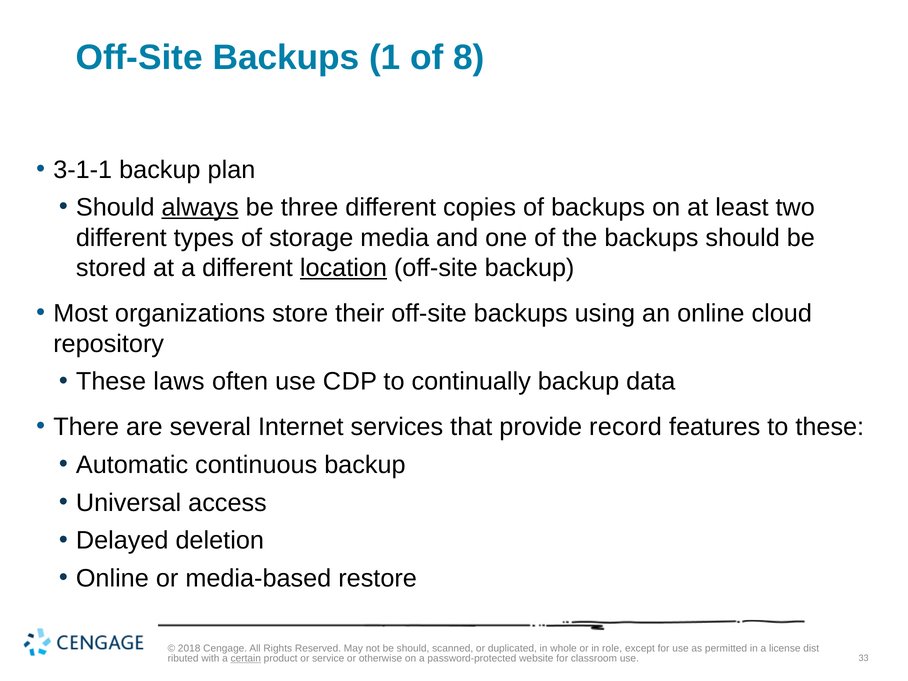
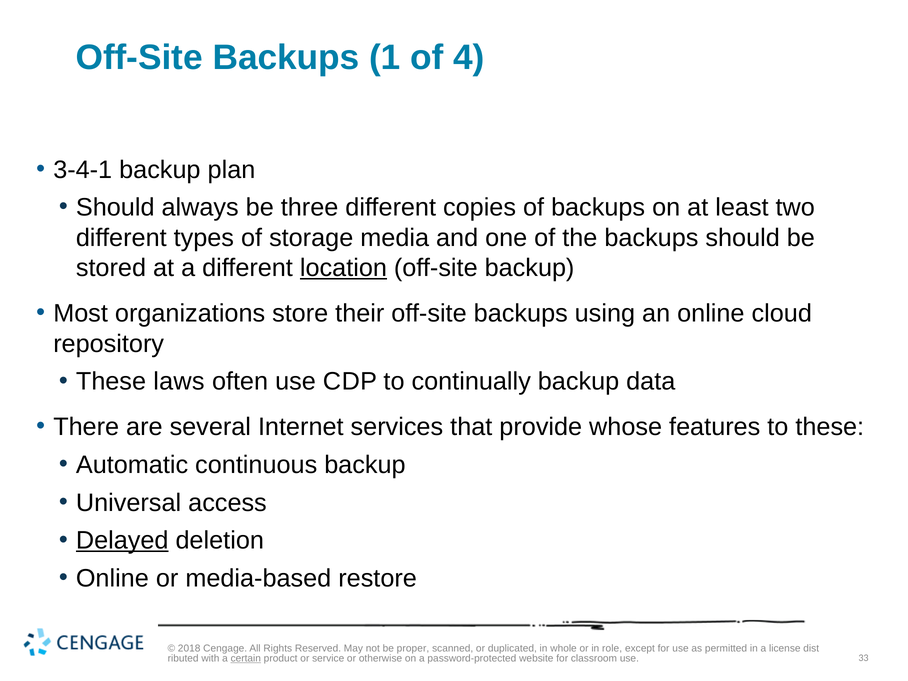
8: 8 -> 4 (469, 57)
3-1-1: 3-1-1 -> 3-4-1 (83, 170)
always underline: present -> none (200, 208)
record: record -> whose (626, 427)
Delayed underline: none -> present (122, 541)
be should: should -> proper (413, 648)
